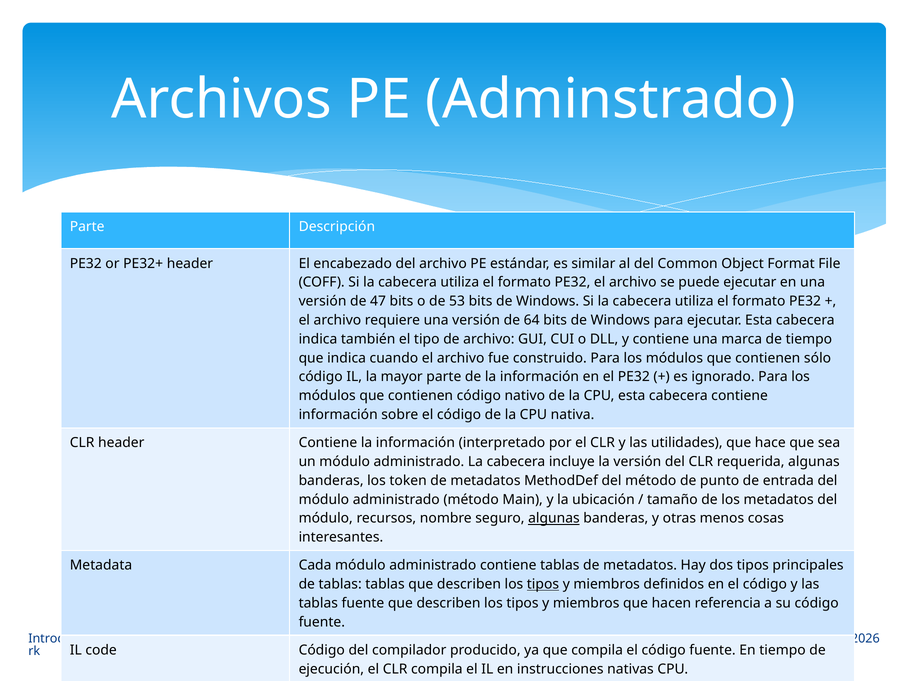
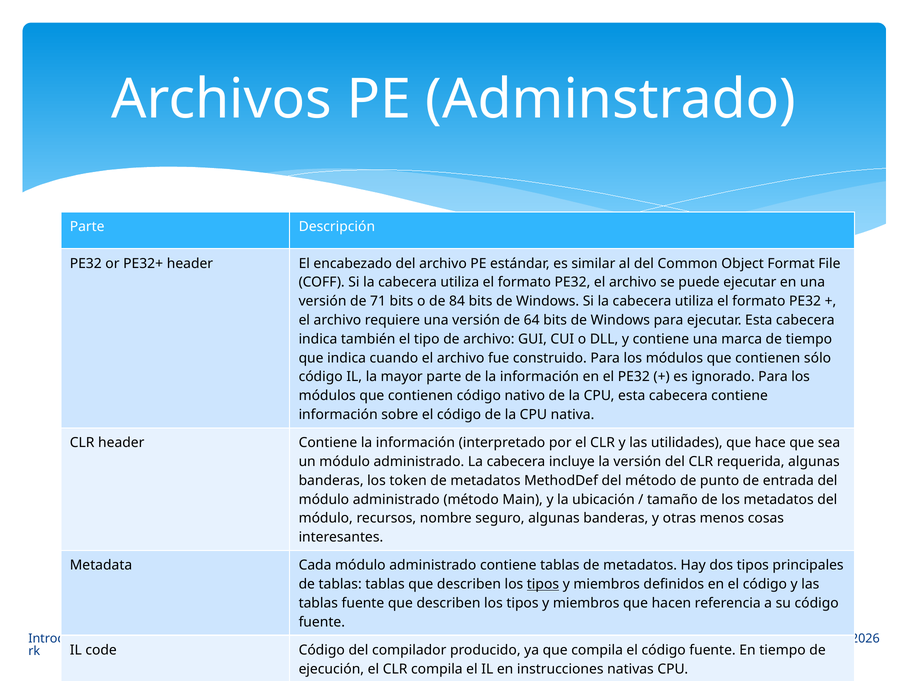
47: 47 -> 71 (378, 301)
53: 53 -> 84 (457, 301)
algunas underline: present -> none (554, 518)
